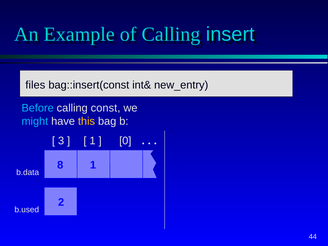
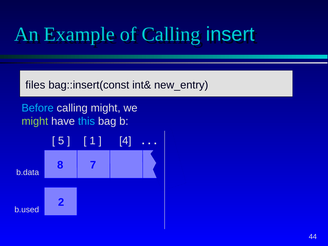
calling const: const -> might (106, 108)
might colour: light blue -> light green (35, 121)
this colour: yellow -> light blue (86, 121)
3: 3 -> 5 (61, 141)
0: 0 -> 4 (125, 141)
8 1: 1 -> 7 (93, 165)
